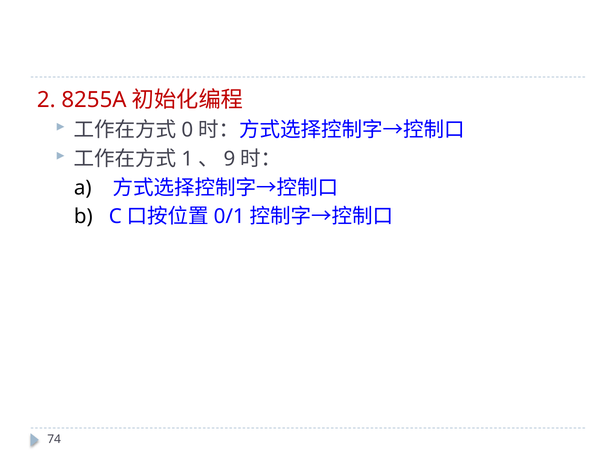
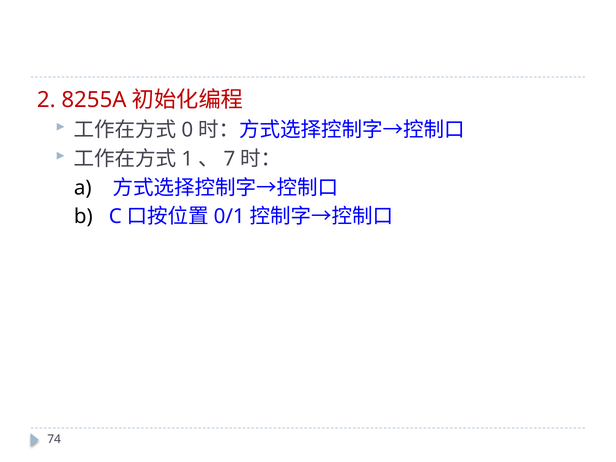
9: 9 -> 7 (229, 159)
